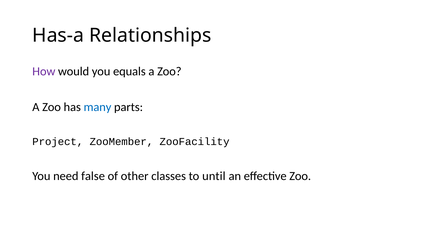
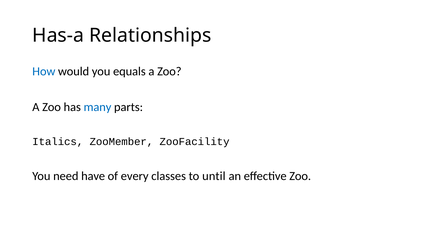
How colour: purple -> blue (44, 72)
Project: Project -> Italics (58, 142)
false: false -> have (93, 176)
other: other -> every (135, 176)
